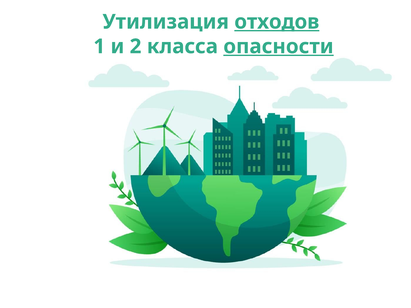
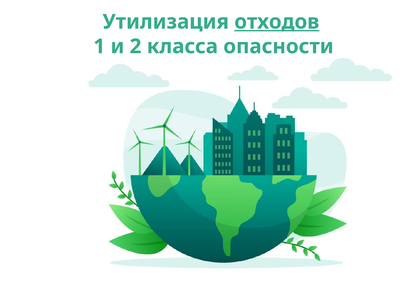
опасности underline: present -> none (278, 47)
